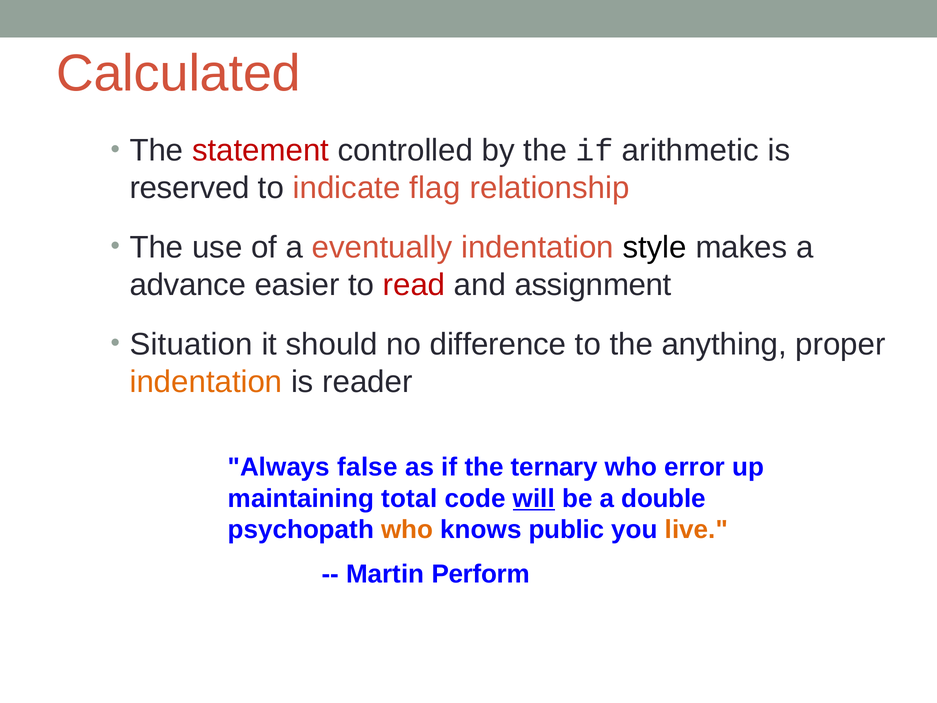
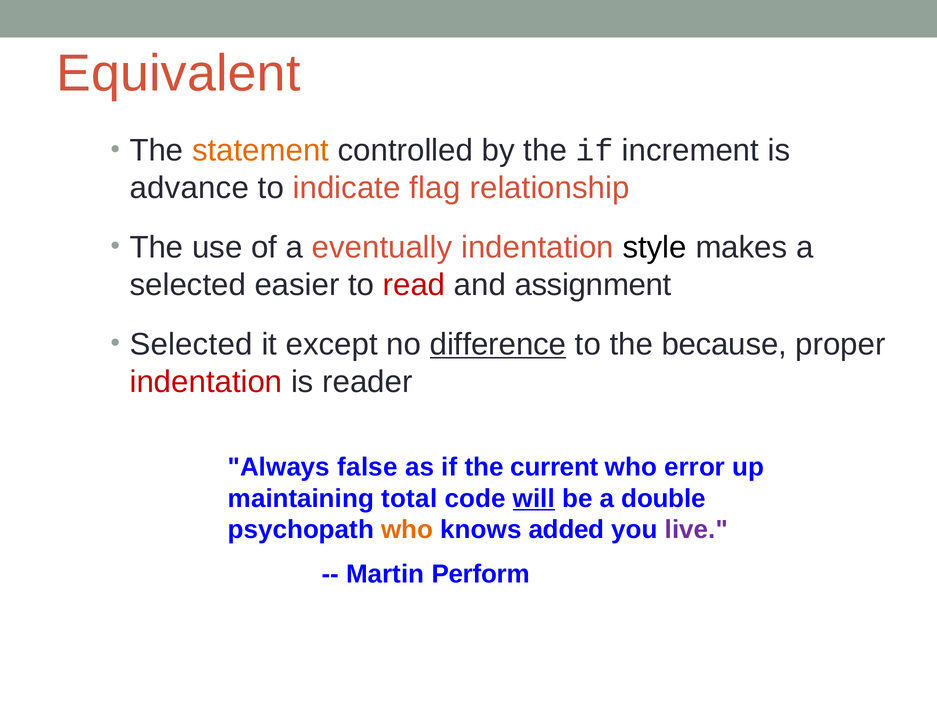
Calculated: Calculated -> Equivalent (178, 74)
statement colour: red -> orange (261, 151)
arithmetic: arithmetic -> increment (690, 151)
reserved: reserved -> advance (189, 188)
advance: advance -> selected (188, 285)
Situation: Situation -> Selected (191, 344)
should: should -> except (332, 344)
difference underline: none -> present (498, 344)
anything: anything -> because (724, 344)
indentation colour: orange -> red (206, 382)
ternary: ternary -> current (554, 467)
public: public -> added (567, 530)
live colour: orange -> purple (696, 530)
